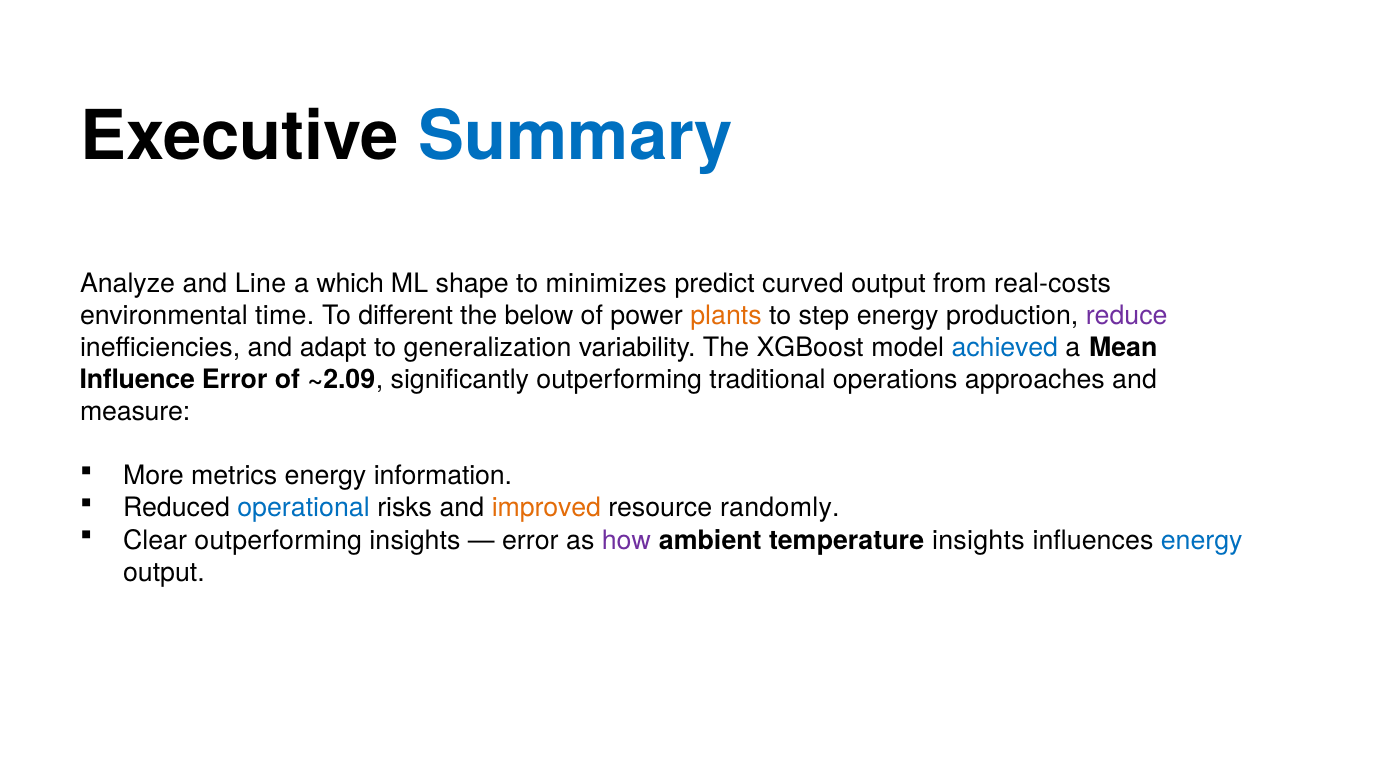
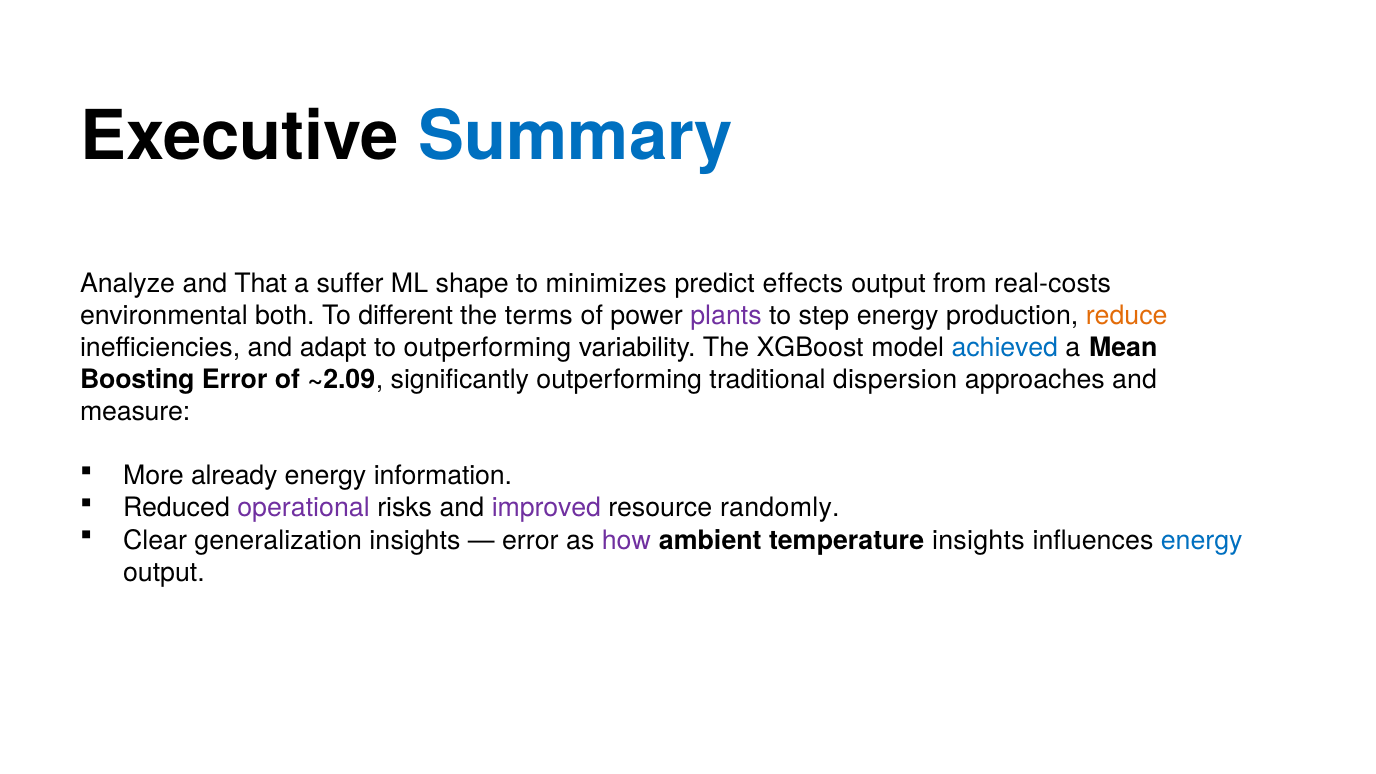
Line: Line -> That (261, 283)
which: which -> suffer (350, 283)
curved: curved -> effects (803, 283)
time: time -> both (285, 315)
below: below -> terms (539, 315)
plants colour: orange -> purple (726, 315)
reduce colour: purple -> orange (1127, 315)
to generalization: generalization -> outperforming (487, 348)
Influence: Influence -> Boosting (137, 380)
operations: operations -> dispersion (895, 380)
metrics: metrics -> already (234, 476)
operational colour: blue -> purple (304, 508)
improved colour: orange -> purple (546, 508)
Clear outperforming: outperforming -> generalization (278, 540)
